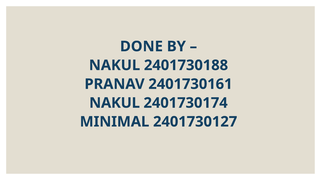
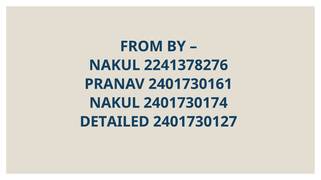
DONE: DONE -> FROM (142, 47)
2401730188: 2401730188 -> 2241378276 (186, 65)
MINIMAL: MINIMAL -> DETAILED (115, 122)
